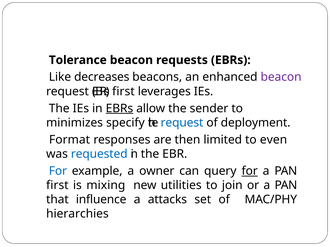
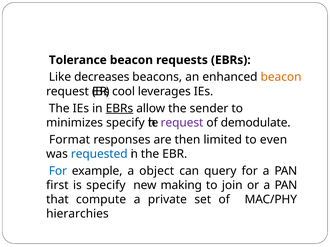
beacon colour: purple -> orange (281, 77)
EBRs first: first -> cool (124, 92)
request colour: blue -> purple (182, 123)
deployment: deployment -> demodulate (256, 123)
owner: owner -> object (157, 171)
for underline: present -> none (250, 171)
is mixing: mixing -> specify (106, 186)
utilities: utilities -> making (181, 186)
influence: influence -> compute (101, 200)
attacks: attacks -> private (167, 200)
